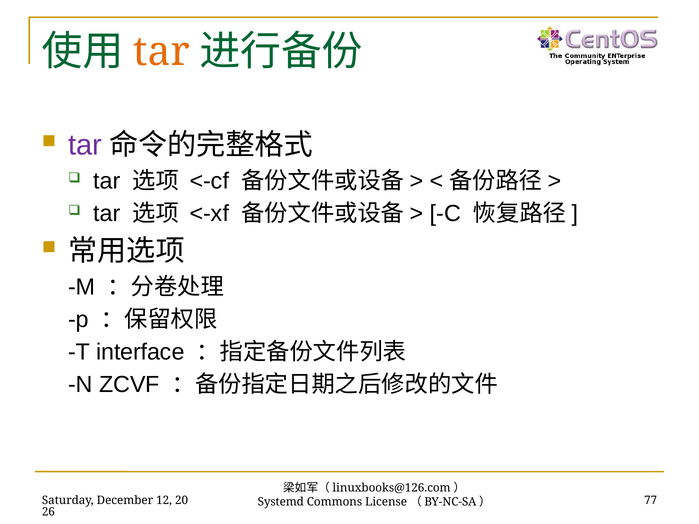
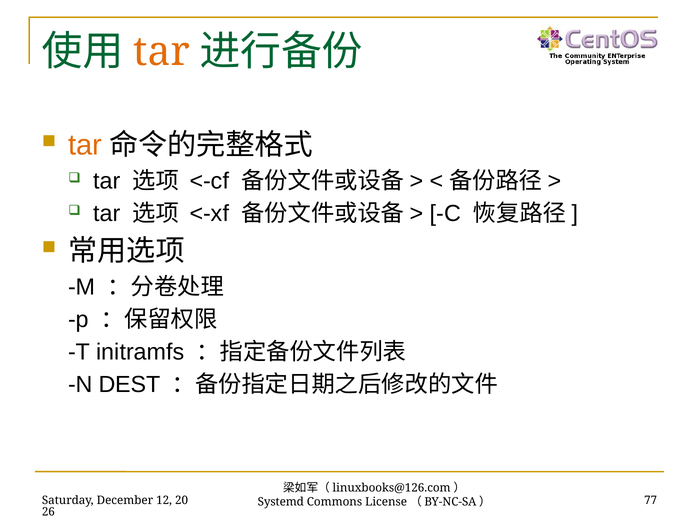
tar colour: purple -> orange (85, 145)
interface: interface -> initramfs (140, 352)
ZCVF: ZCVF -> DEST (130, 385)
